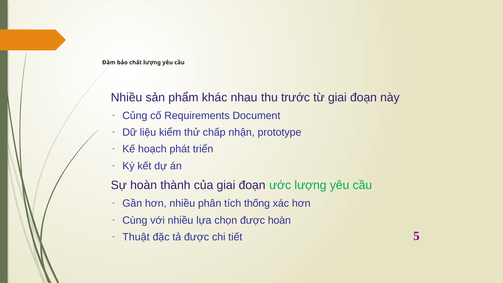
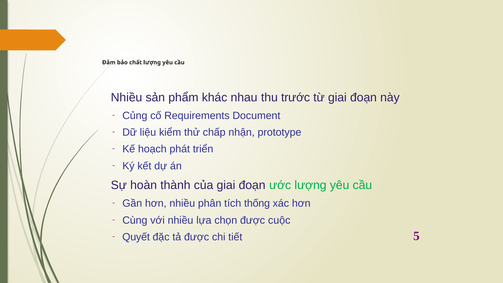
được hoàn: hoàn -> cuộc (279, 220)
Thuật: Thuật -> Quyết (136, 237)
